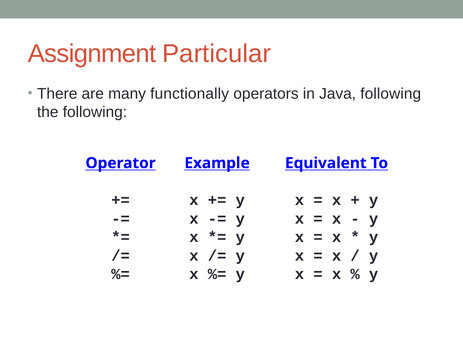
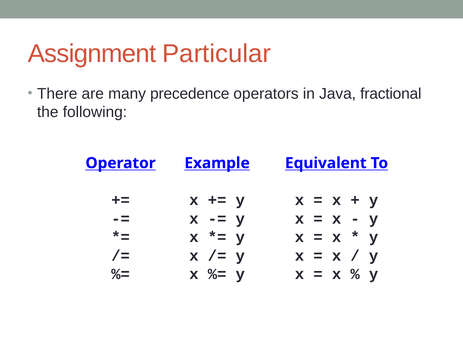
functionally: functionally -> precedence (190, 94)
Java following: following -> fractional (391, 94)
